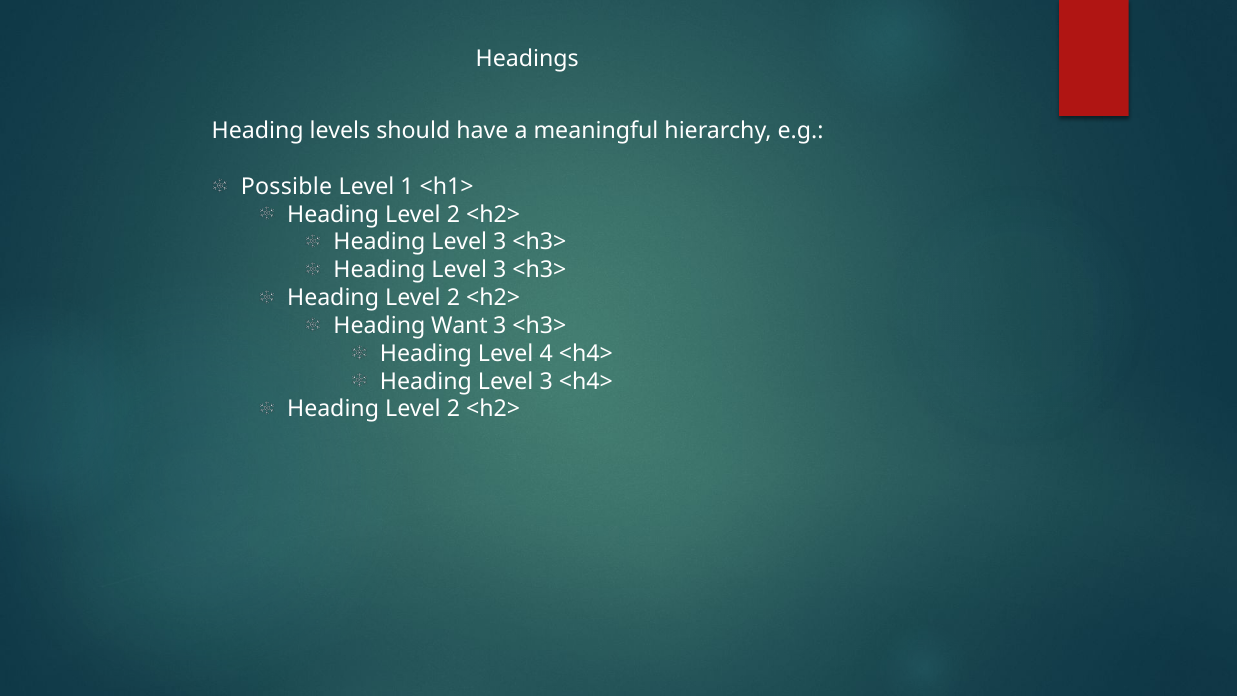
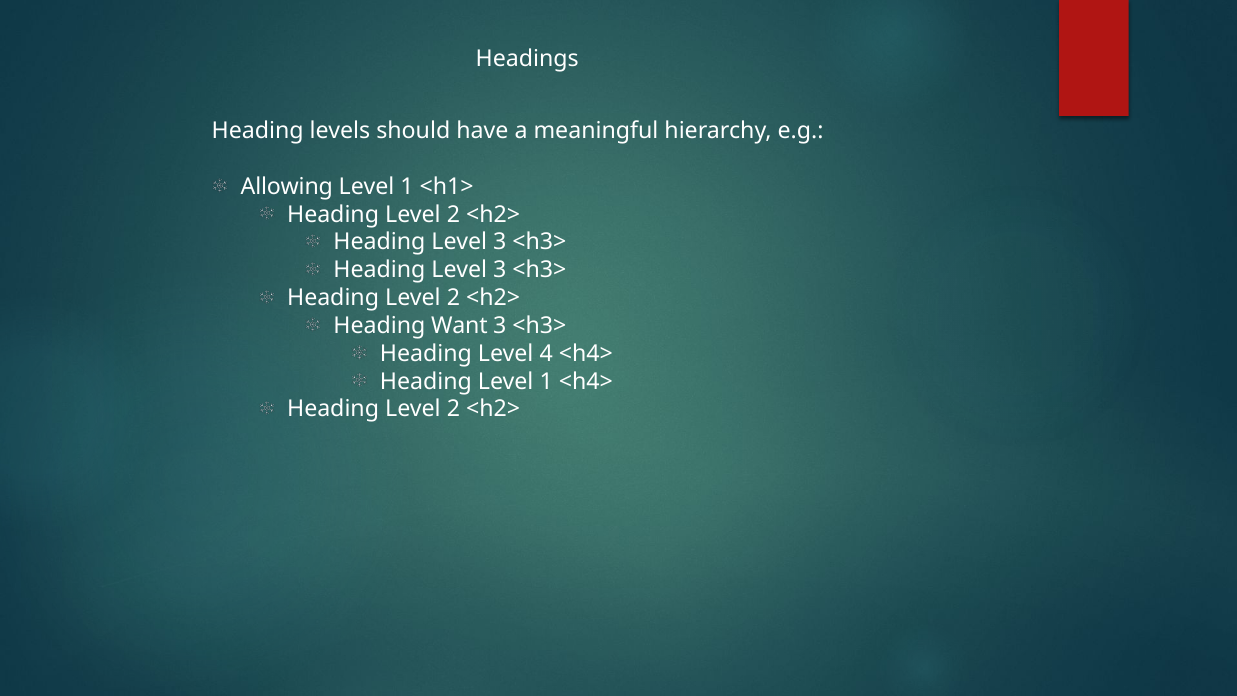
Possible: Possible -> Allowing (287, 186)
3: 3 -> 1 (546, 381)
